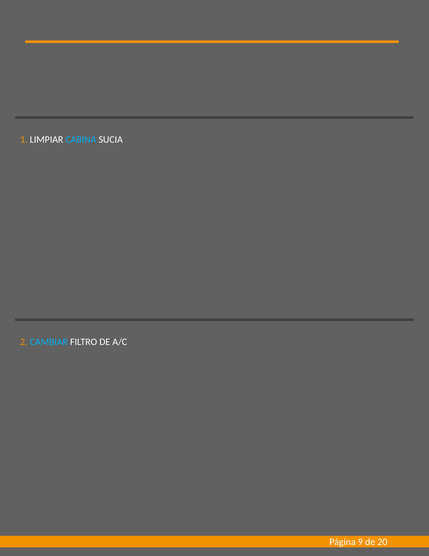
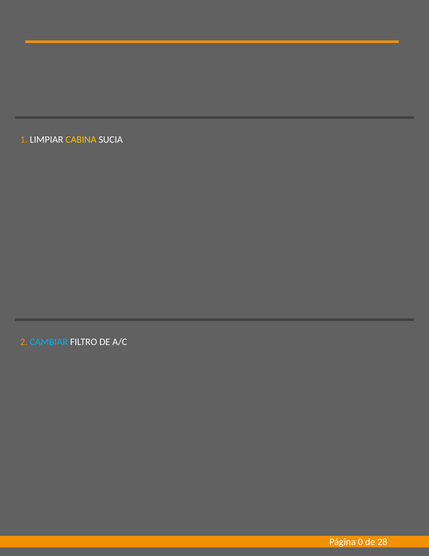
CABINA colour: light blue -> yellow (81, 139)
9: 9 -> 0 (360, 541)
20: 20 -> 28 (382, 541)
